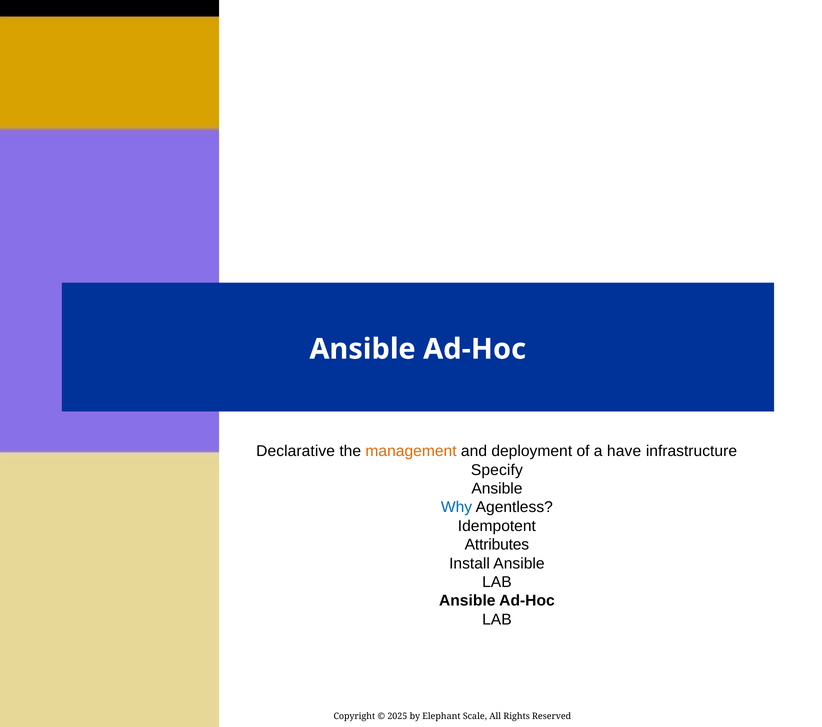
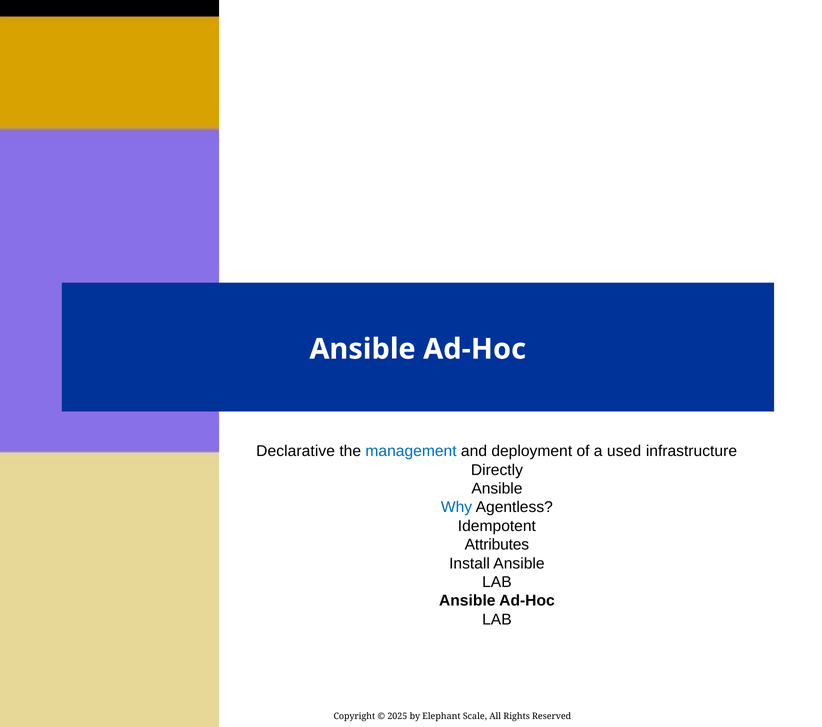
management colour: orange -> blue (411, 452)
have: have -> used (624, 452)
Specify: Specify -> Directly (497, 470)
